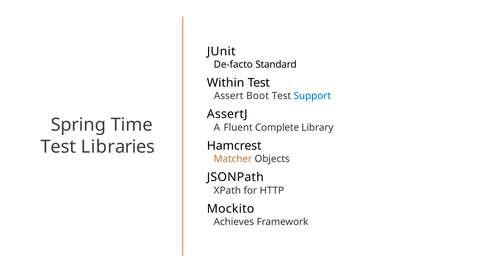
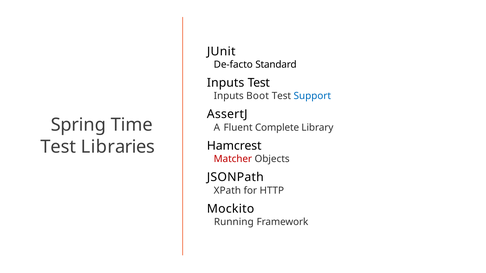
Within: Within -> Inputs (226, 83)
Assert: Assert -> Inputs (229, 96)
Matcher colour: orange -> red (233, 159)
Achieves: Achieves -> Running (234, 222)
